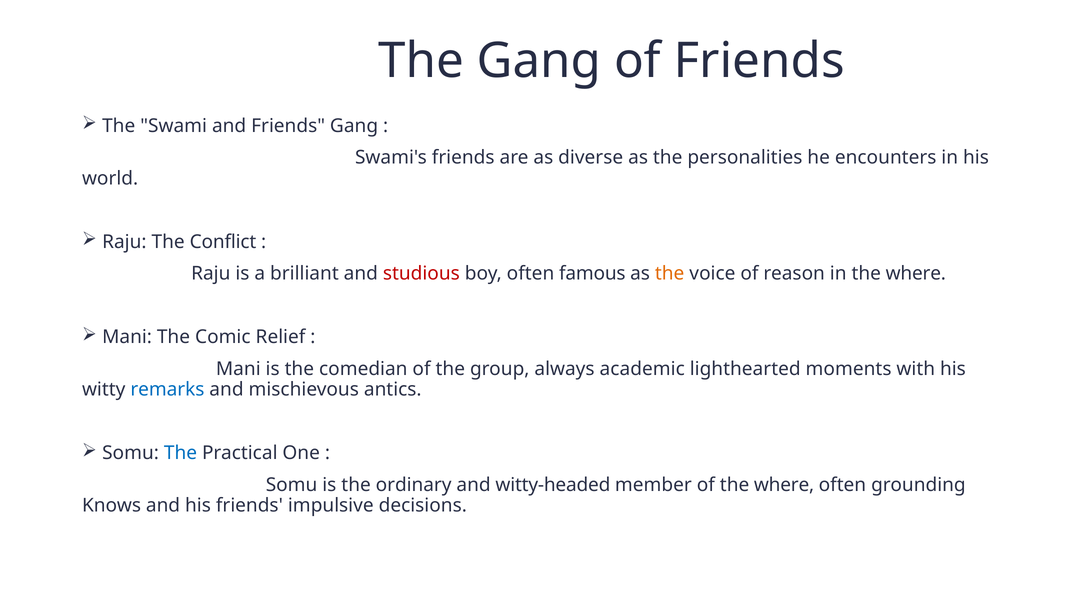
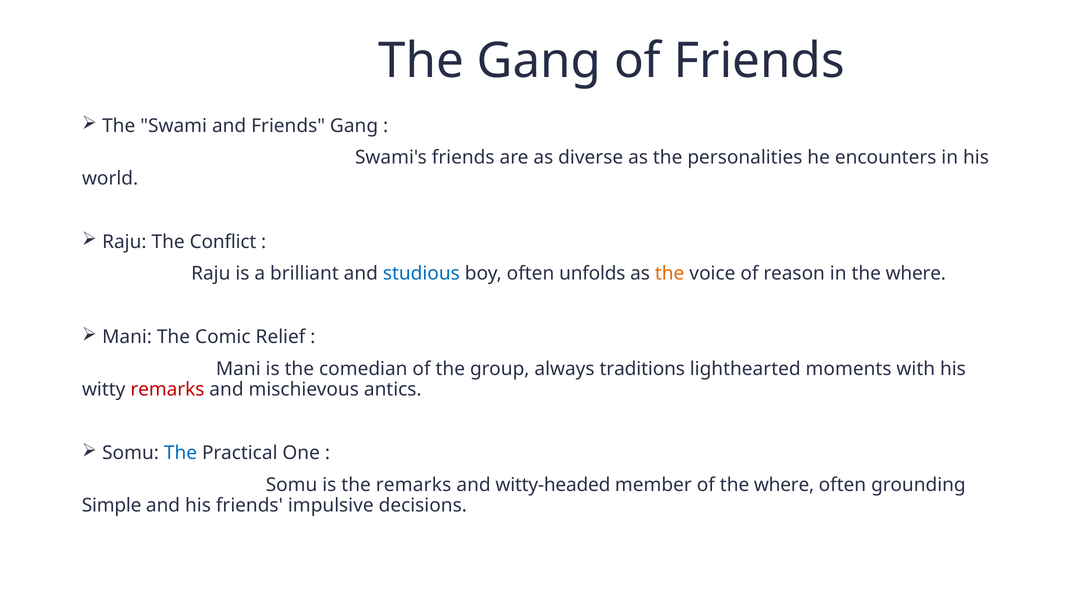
studious colour: red -> blue (421, 274)
famous: famous -> unfolds (592, 274)
academic: academic -> traditions (642, 369)
remarks colour: blue -> red (167, 390)
the ordinary: ordinary -> remarks (414, 485)
Knows: Knows -> Simple (112, 506)
